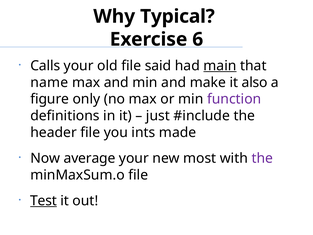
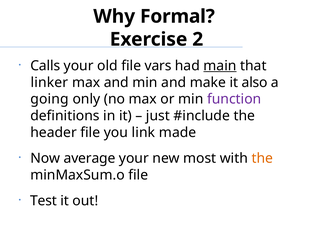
Typical: Typical -> Formal (177, 16)
6: 6 -> 2 (198, 39)
said: said -> vars (158, 66)
name: name -> linker (49, 82)
figure: figure -> going (50, 99)
ints: ints -> link (143, 132)
the colour: purple -> orange (262, 158)
Test underline: present -> none (44, 200)
